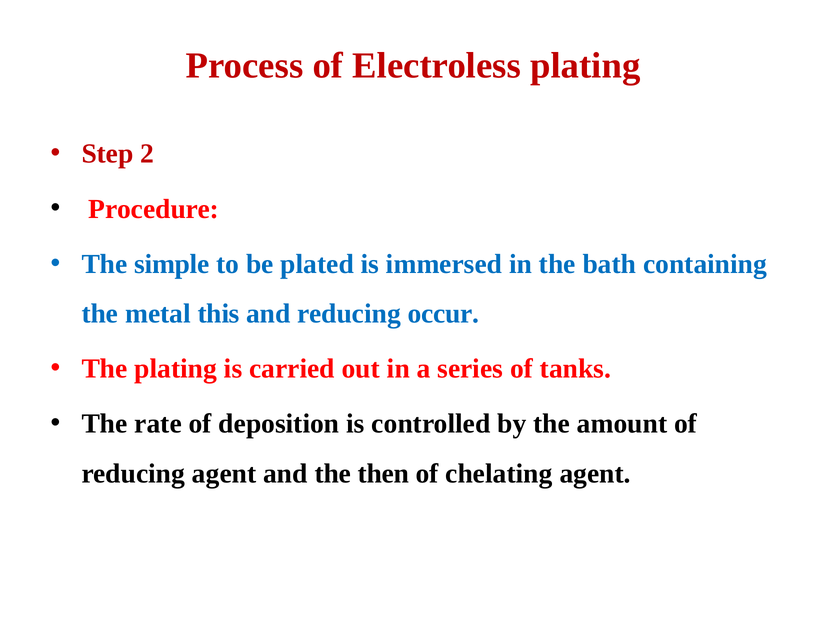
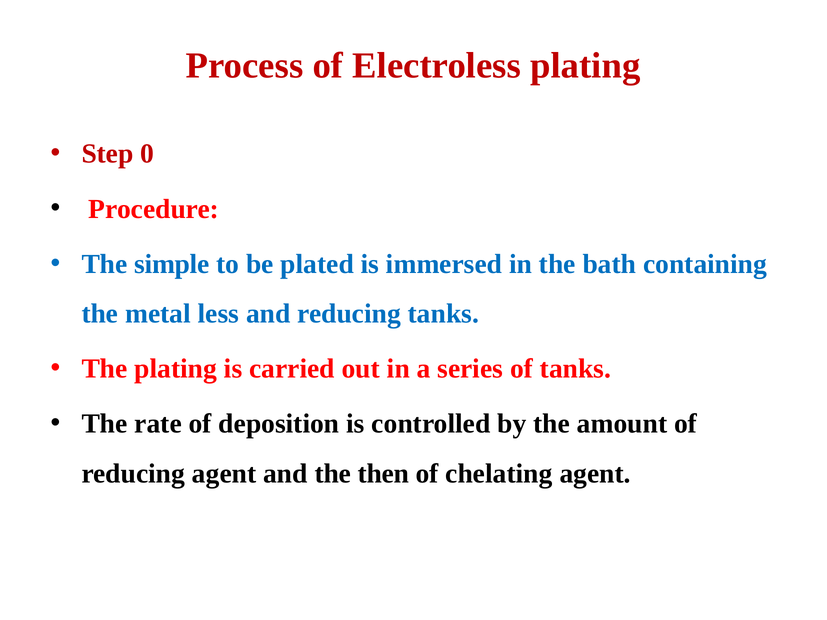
2: 2 -> 0 (147, 154)
this: this -> less (218, 314)
reducing occur: occur -> tanks (443, 314)
